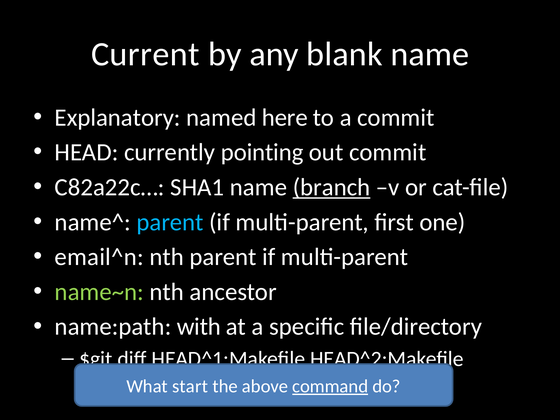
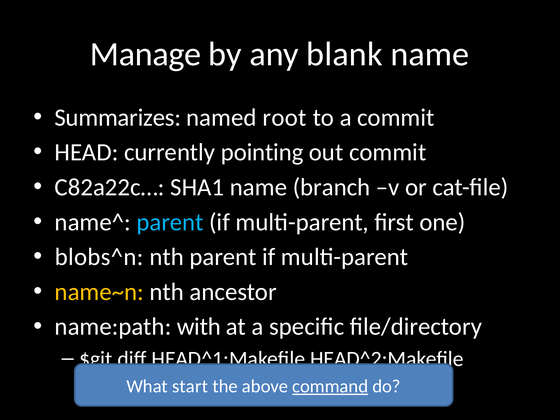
Current: Current -> Manage (146, 54)
Explanatory: Explanatory -> Summarizes (118, 117)
here: here -> root (285, 117)
branch underline: present -> none (332, 187)
email^n: email^n -> blobs^n (99, 257)
name~n colour: light green -> yellow (99, 292)
